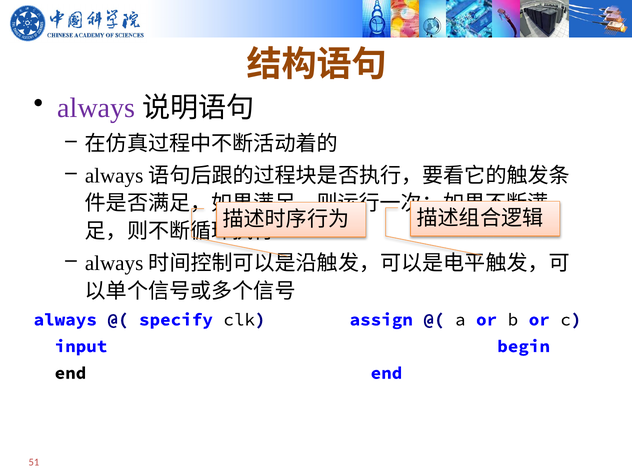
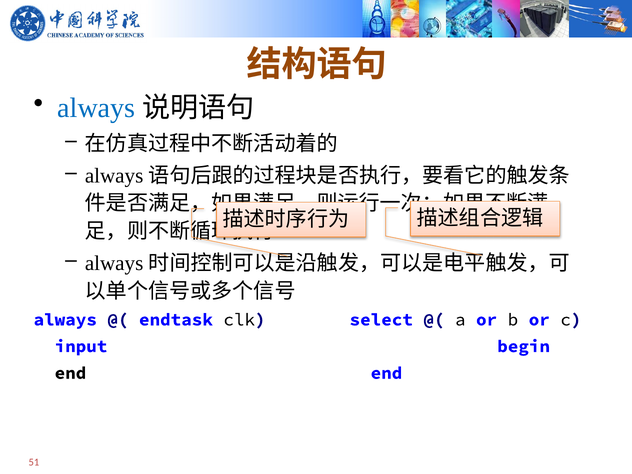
always colour: purple -> blue (96, 108)
specify: specify -> endtask (176, 320)
assign: assign -> select (381, 320)
